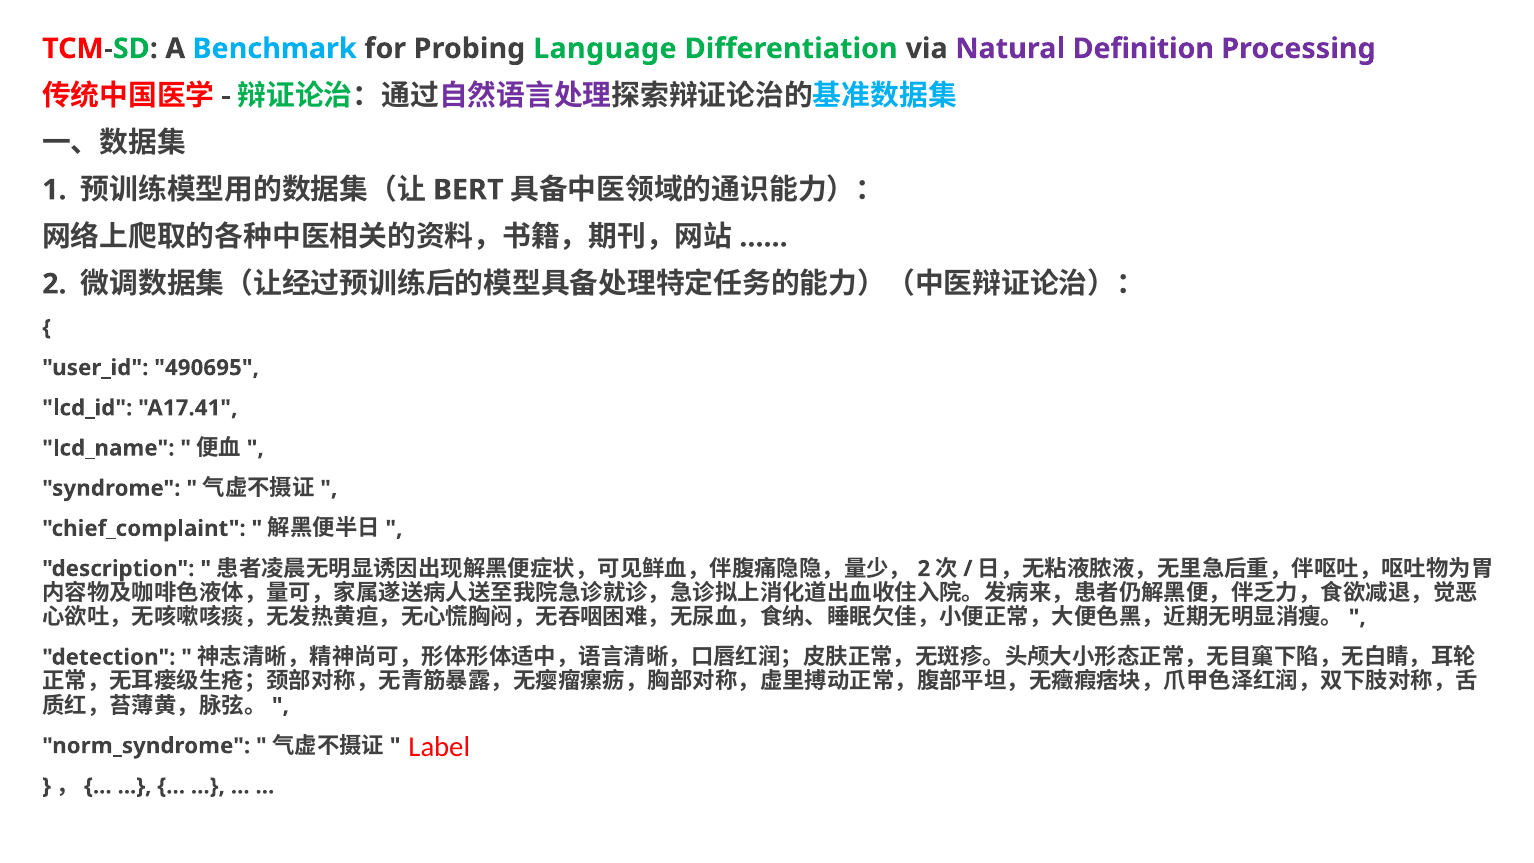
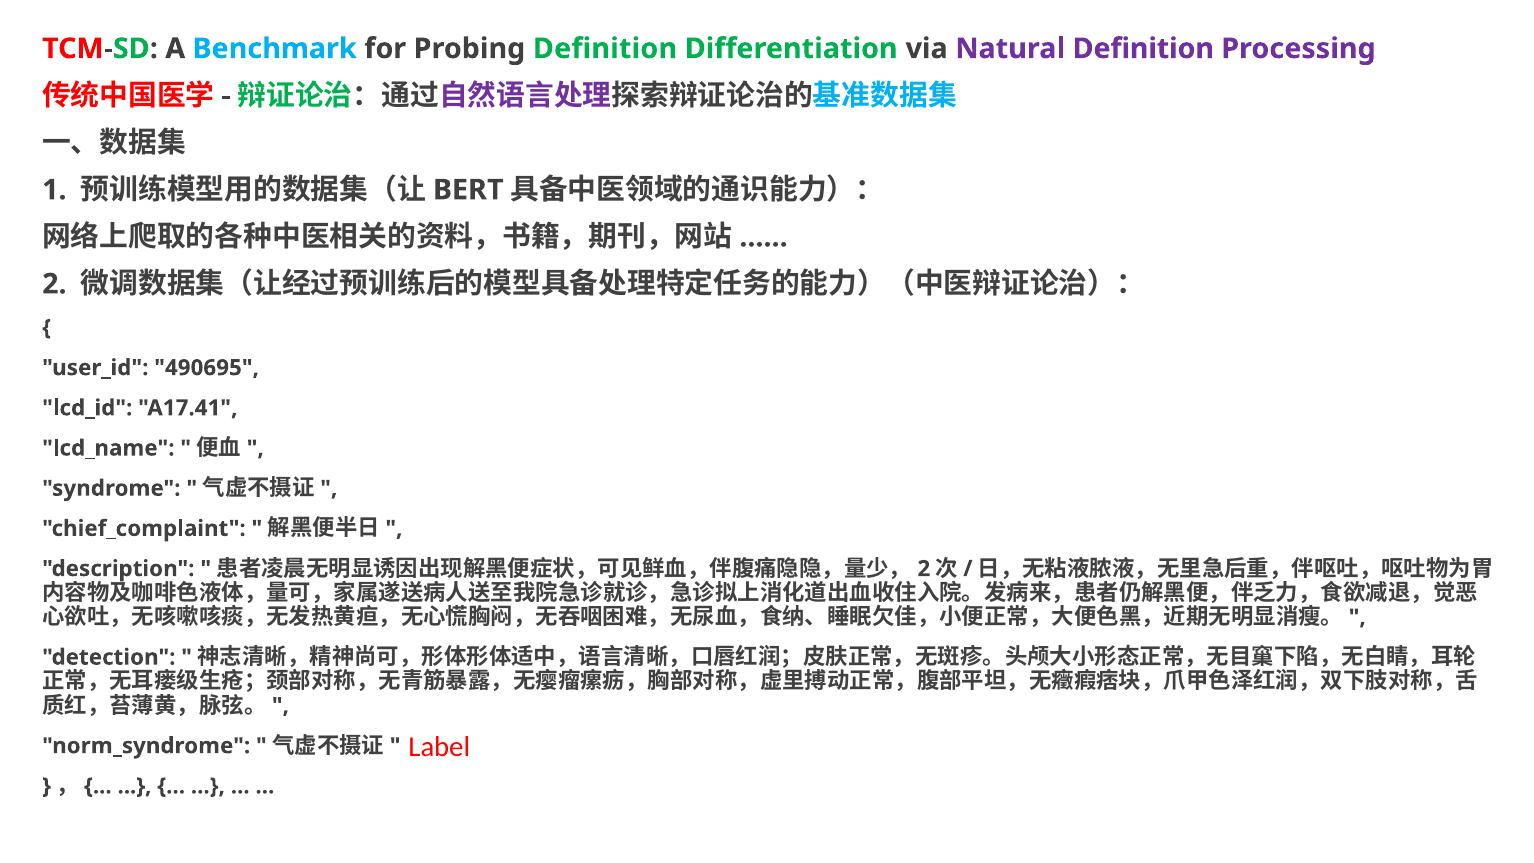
Probing Language: Language -> Definition (605, 49)
